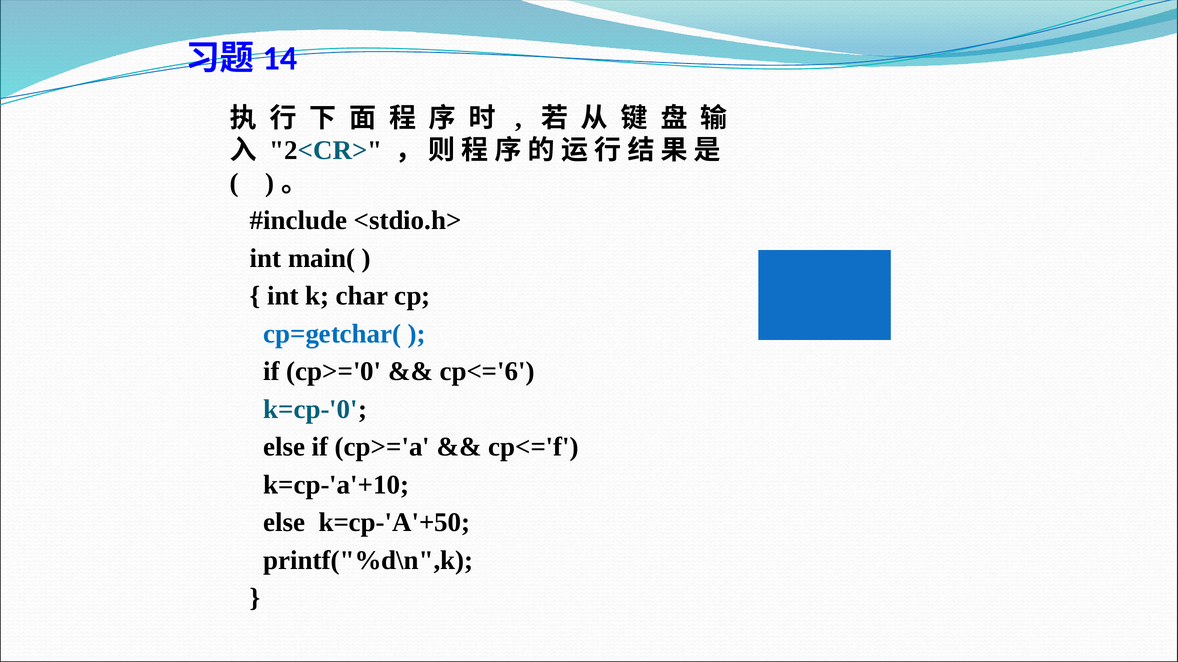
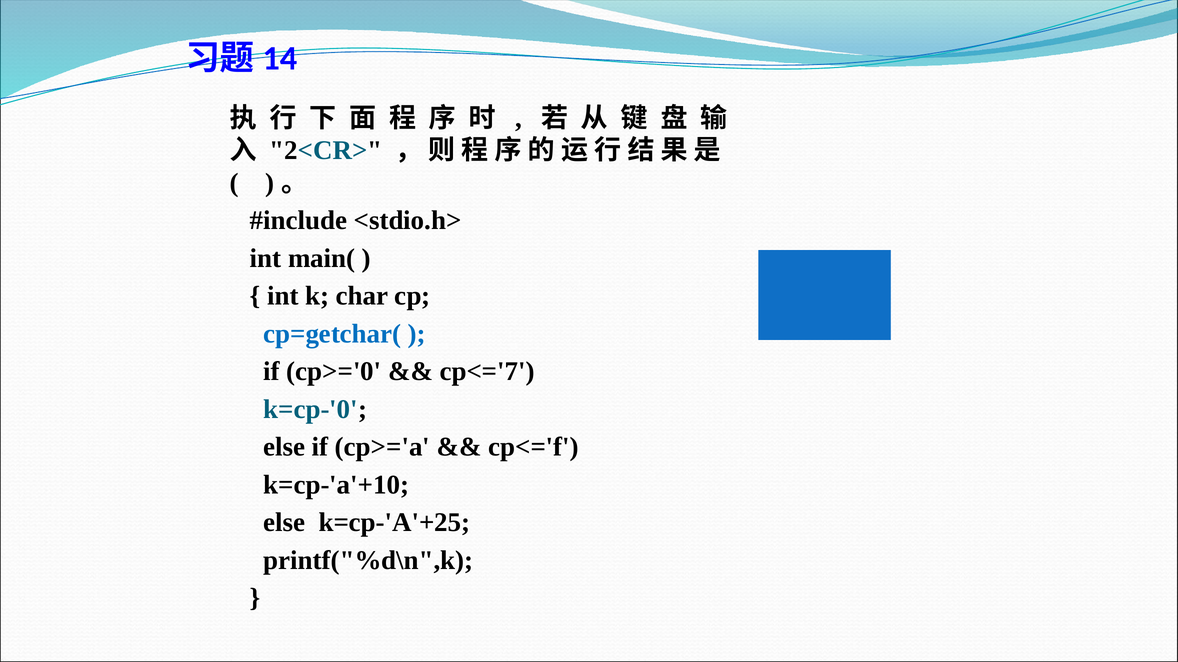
cp<='6: cp<='6 -> cp<='7 (487, 372)
k=cp-'A'+50: k=cp-'A'+50 -> k=cp-'A'+25 (395, 523)
